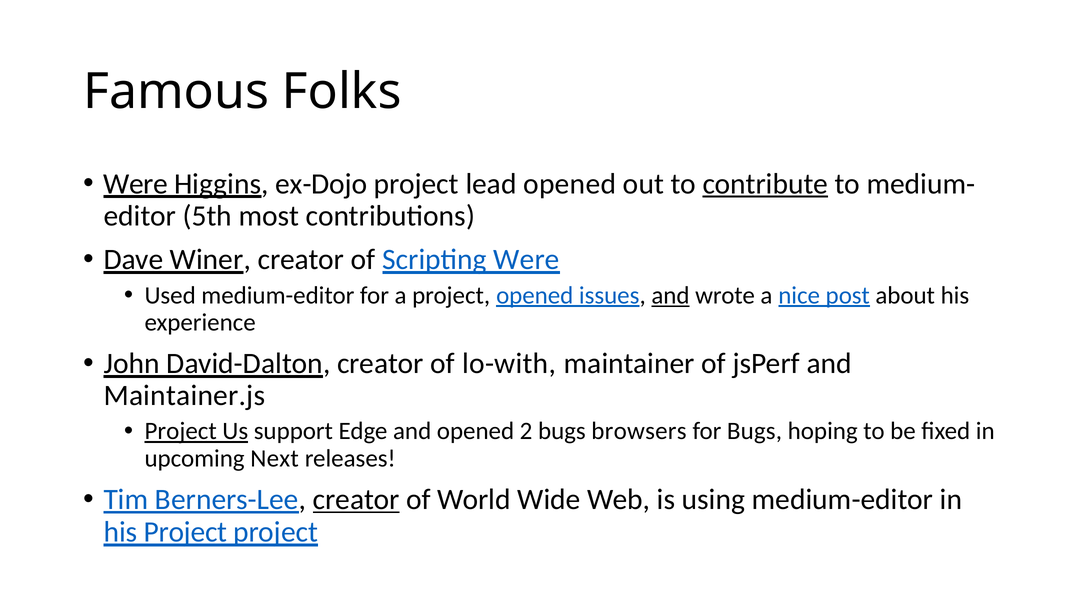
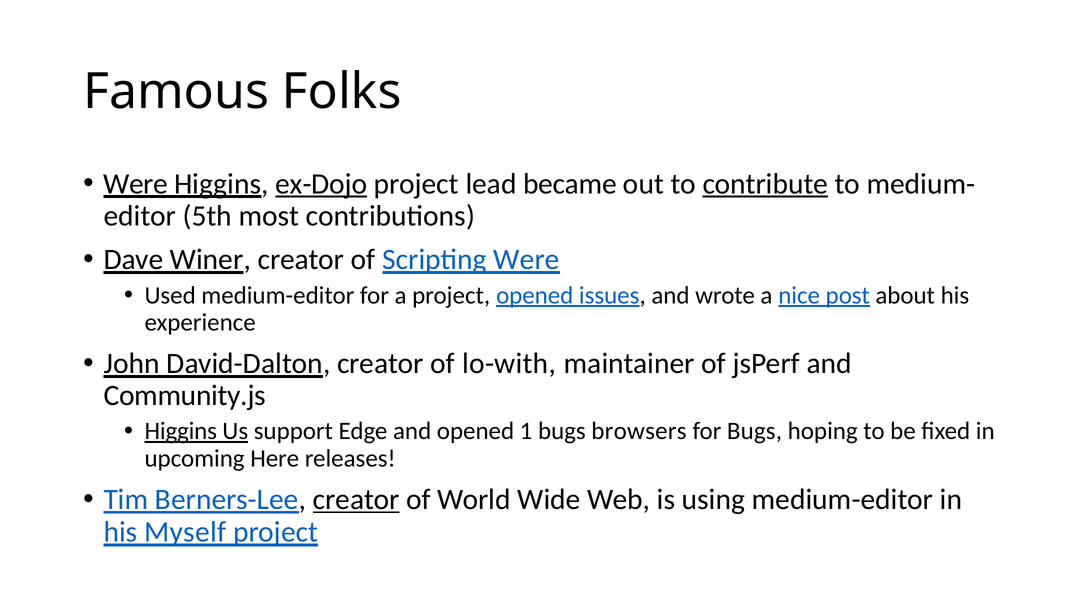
ex-Dojo underline: none -> present (321, 184)
lead opened: opened -> became (570, 184)
and underline: present -> none (670, 295)
Maintainer.js: Maintainer.js -> Community.js (185, 396)
Project: Project -> Higgins (181, 431)
2: 2 -> 1 (526, 431)
Next: Next -> Here (275, 458)
his Project: Project -> Myself (185, 532)
